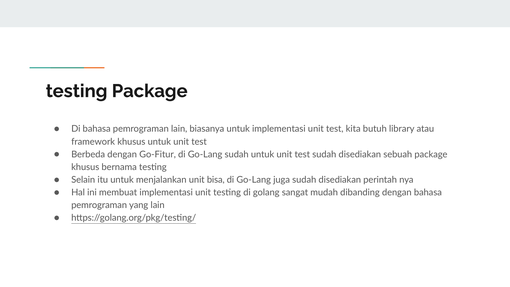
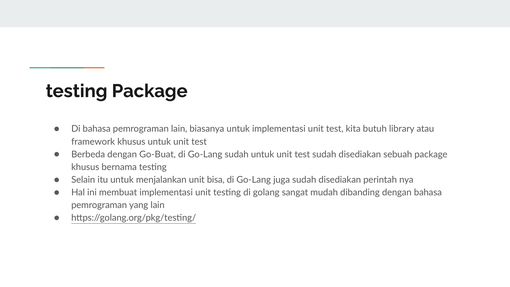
Go-Fitur: Go-Fitur -> Go-Buat (158, 154)
